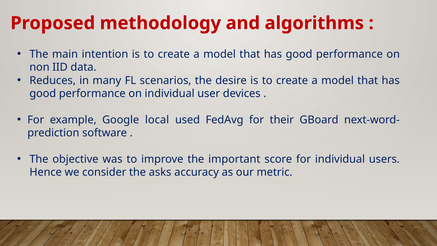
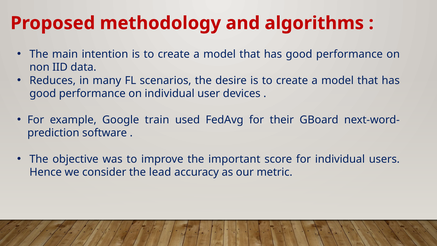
local: local -> train (157, 120)
asks: asks -> lead (160, 172)
